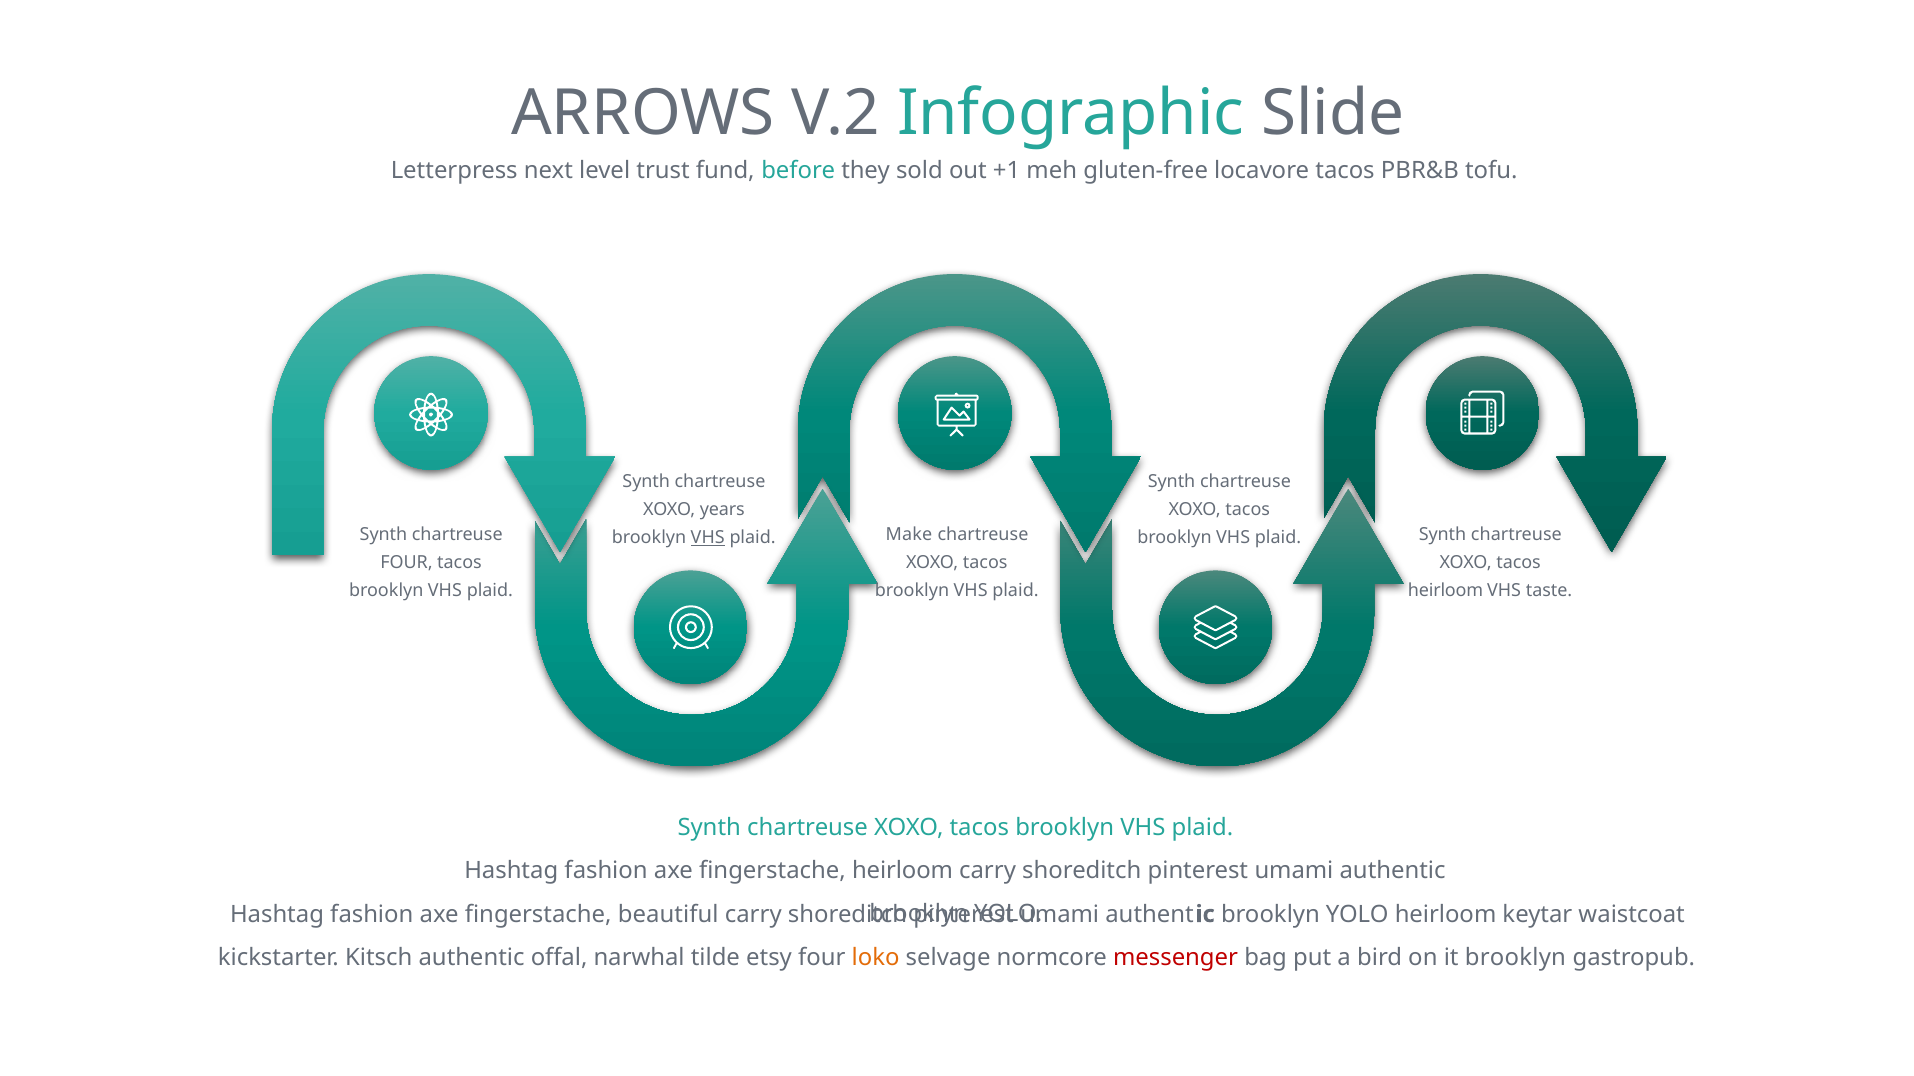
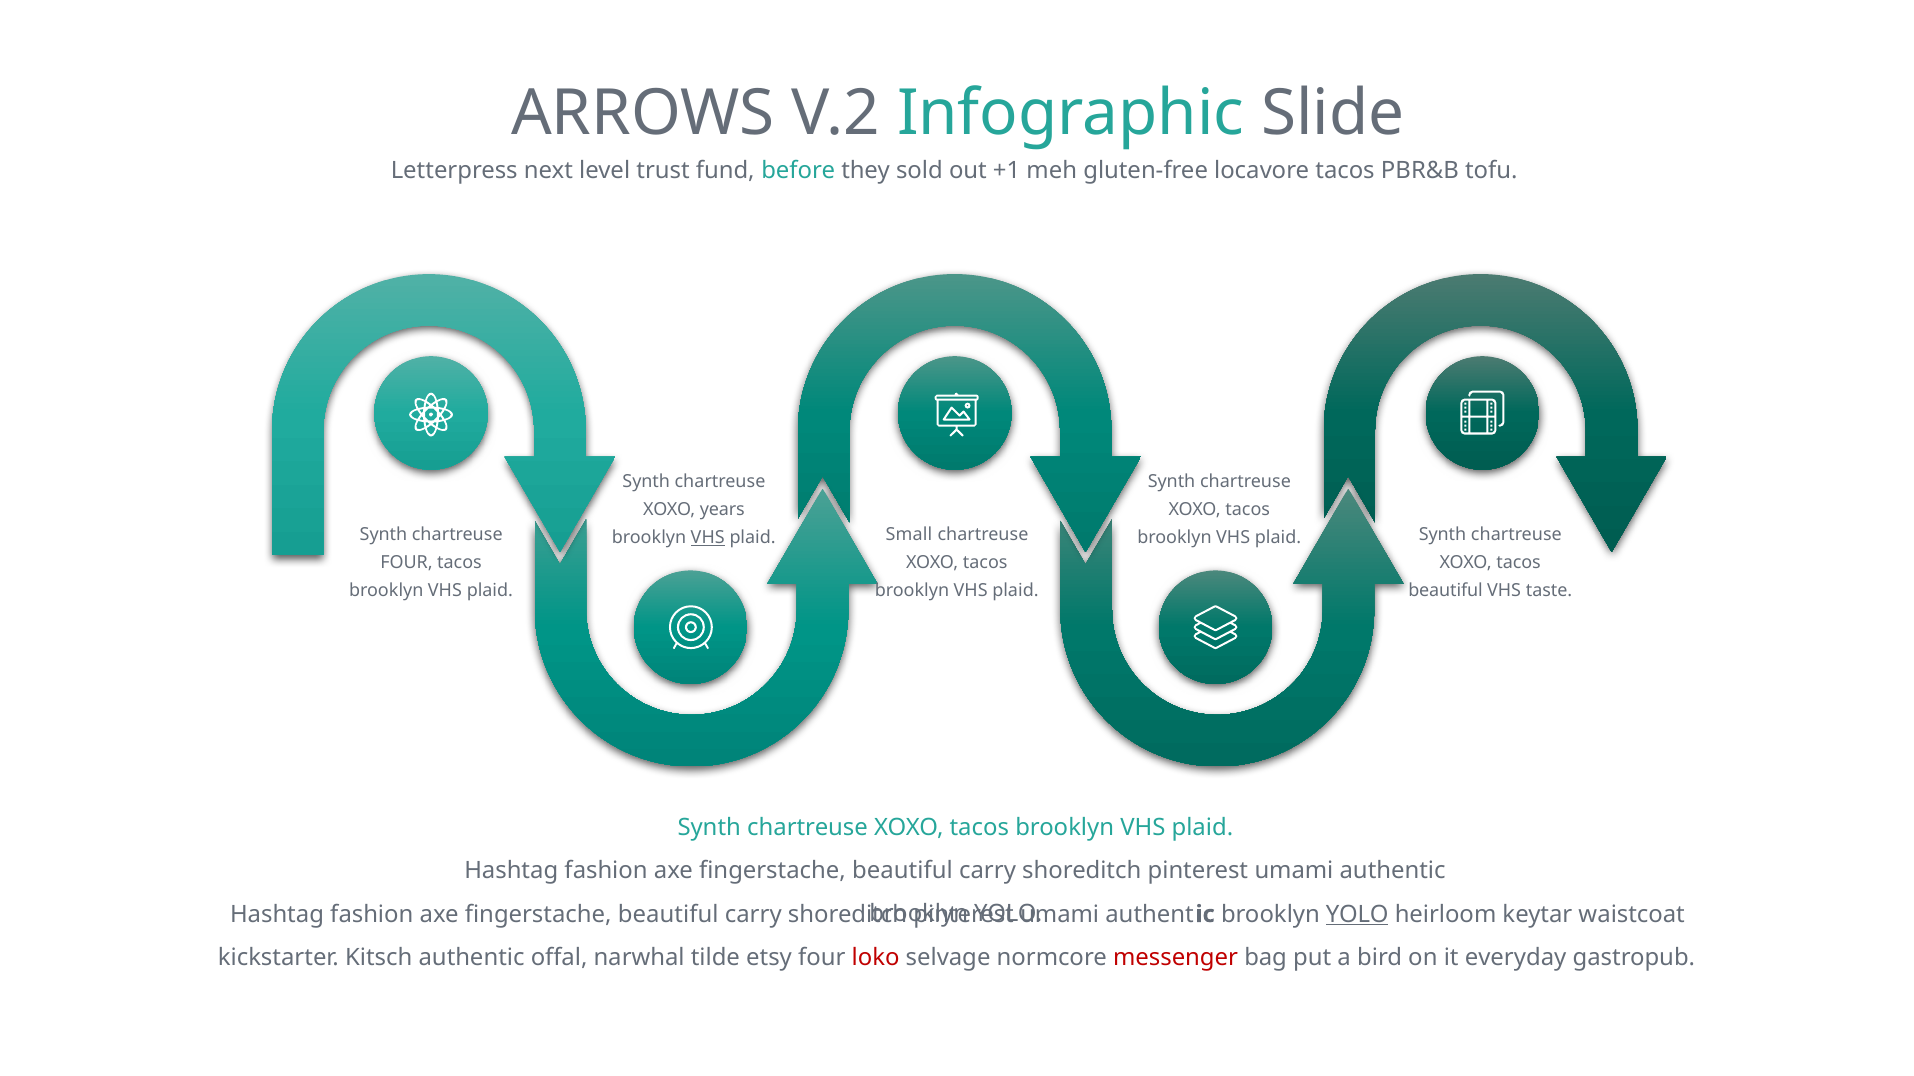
Make: Make -> Small (909, 535)
heirloom: heirloom -> beautiful (1446, 591)
heirloom: heirloom -> beautiful (902, 871)
YOLO underline: none -> present (1357, 915)
loko colour: orange -> red (876, 958)
it brooklyn: brooklyn -> everyday (1516, 958)
